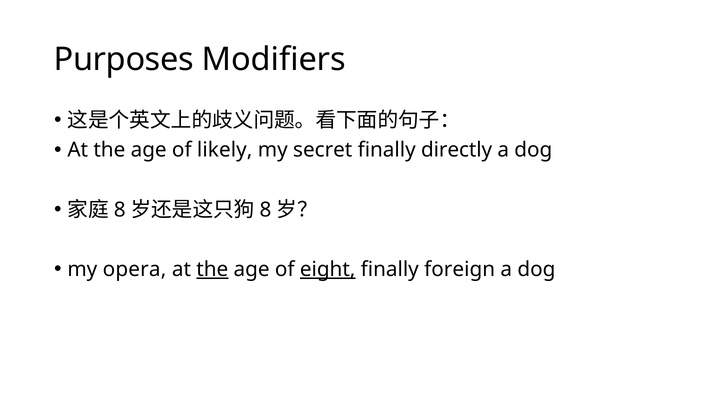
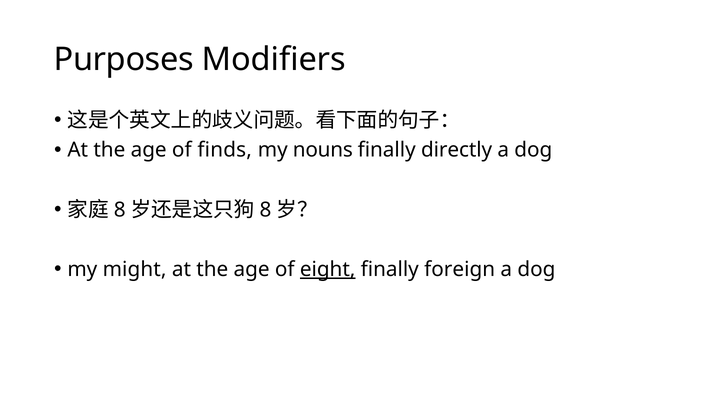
likely: likely -> finds (225, 150)
secret: secret -> nouns (323, 150)
opera: opera -> might (135, 269)
the underline: present -> none (212, 269)
